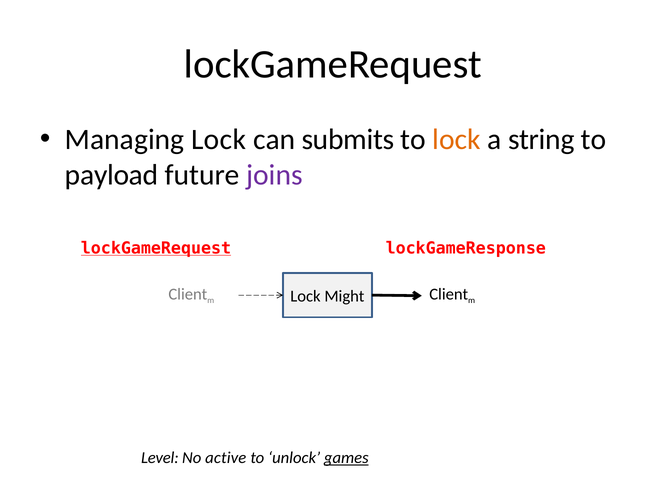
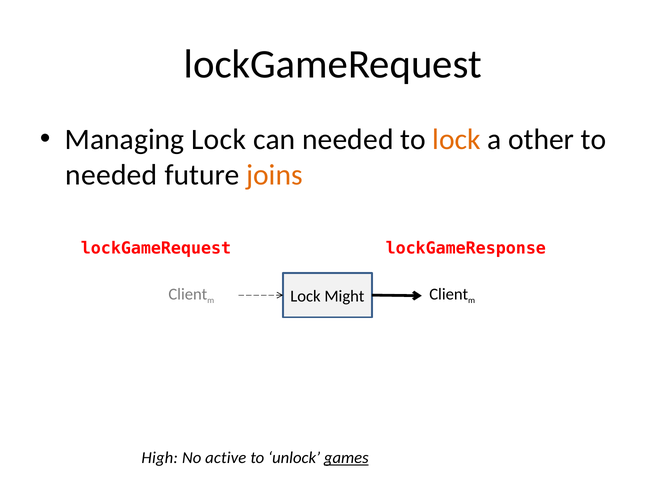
can submits: submits -> needed (348, 140)
string: string -> other (541, 140)
payload: payload -> needed (111, 175)
joins colour: purple -> orange (274, 175)
lockGameRequest underline: present -> none (156, 248)
Level: Level -> High (160, 458)
